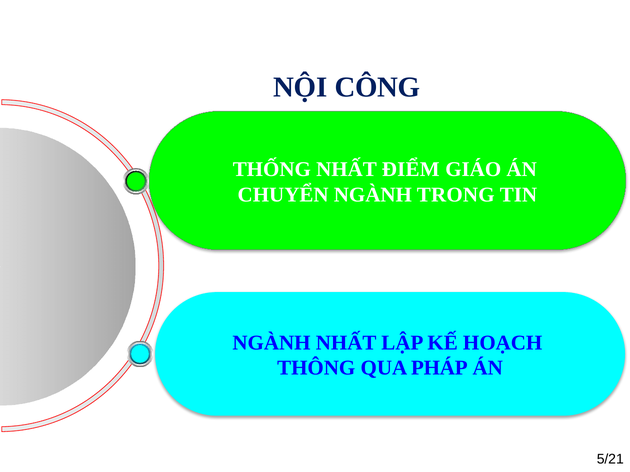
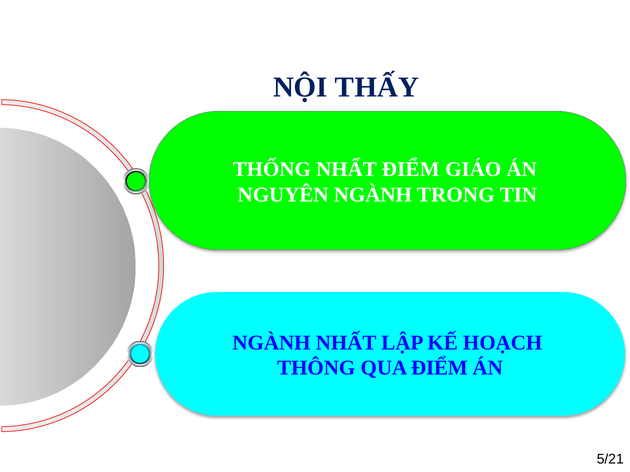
CÔNG: CÔNG -> THẤY (377, 87)
CHUYỂN: CHUYỂN -> NGUYÊN (283, 195)
QUA PHÁP: PHÁP -> ĐIỂM (439, 368)
